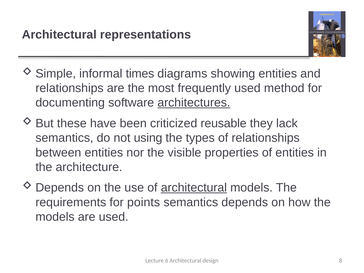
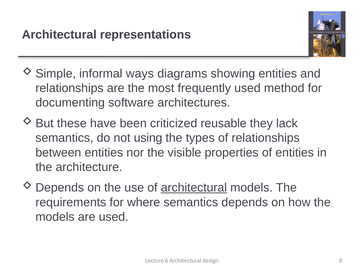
times: times -> ways (140, 74)
architectures underline: present -> none (194, 103)
points: points -> where (144, 202)
